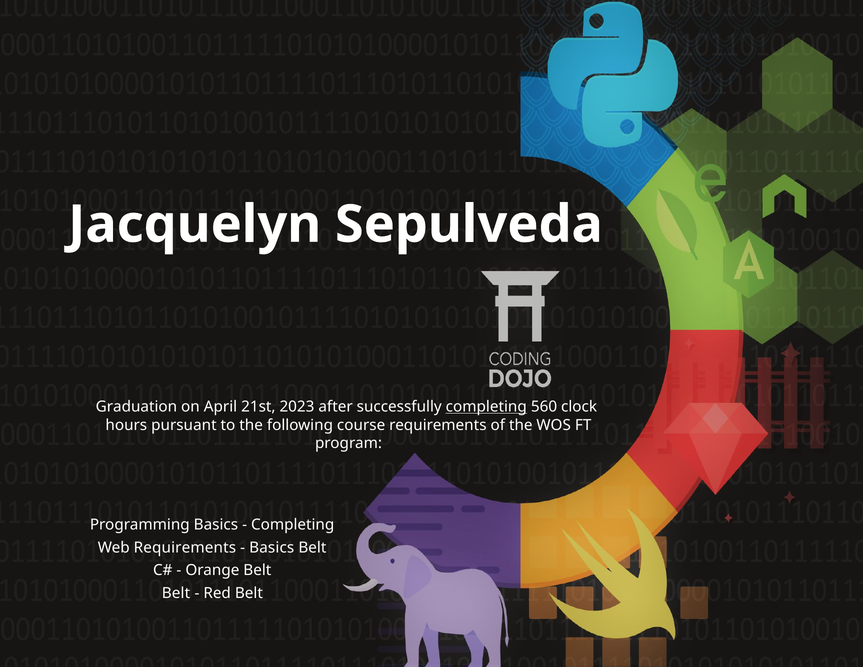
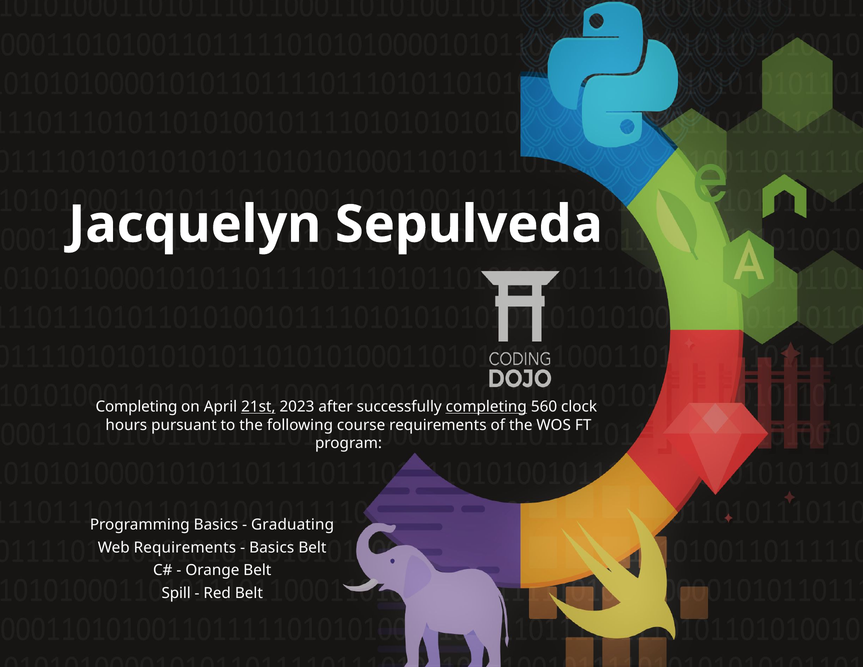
Graduation: Graduation -> Completing (137, 407)
21st underline: none -> present (258, 407)
Completing: Completing -> Graduating (293, 525)
Belt: Belt -> Spill (176, 593)
